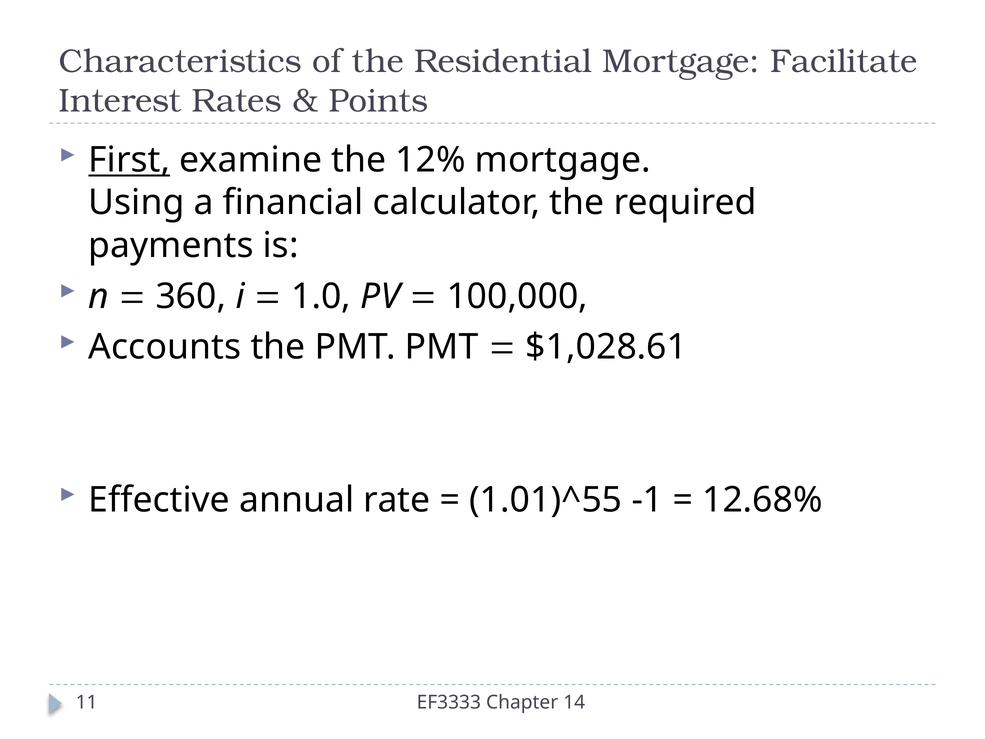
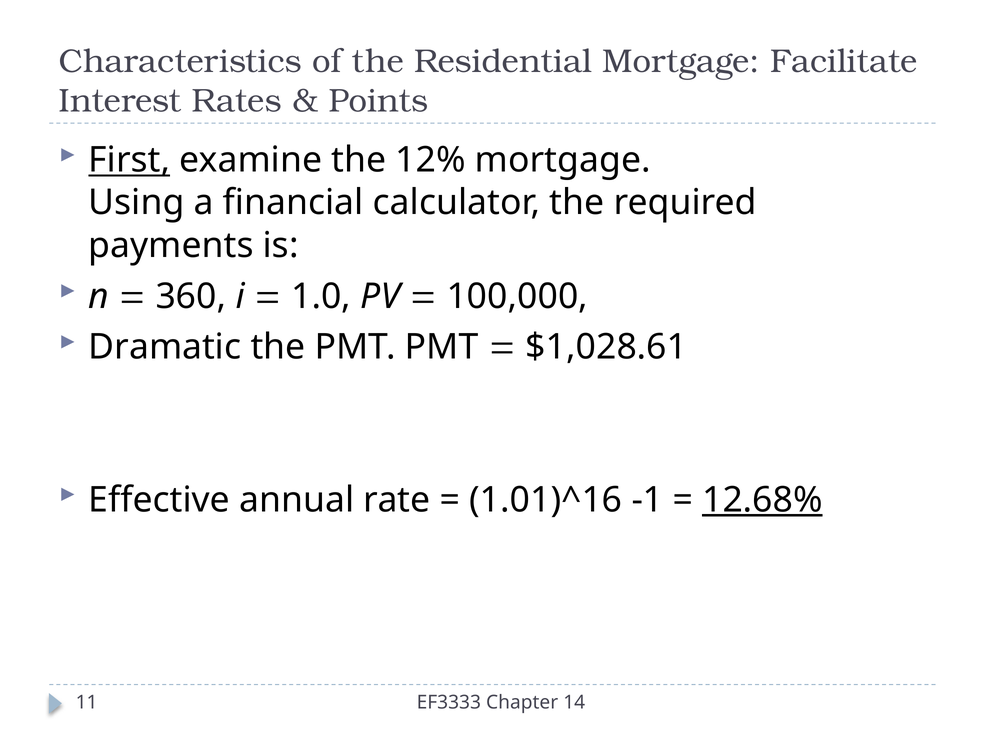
Accounts: Accounts -> Dramatic (165, 347)
1.01)^55: 1.01)^55 -> 1.01)^16 (546, 500)
12.68% underline: none -> present (762, 500)
